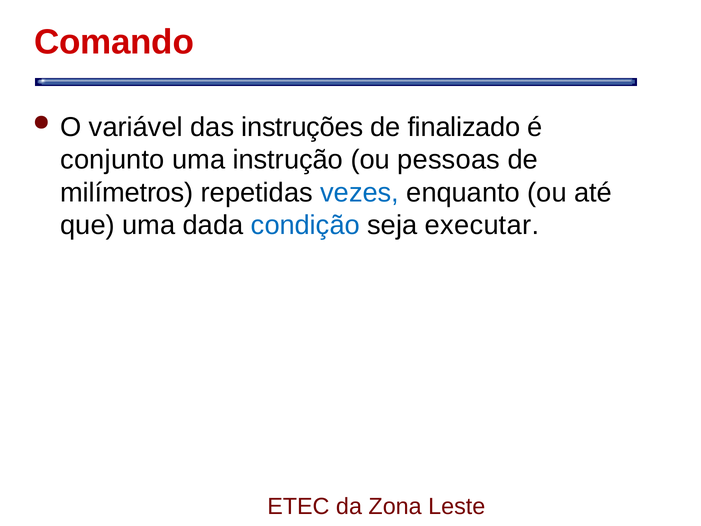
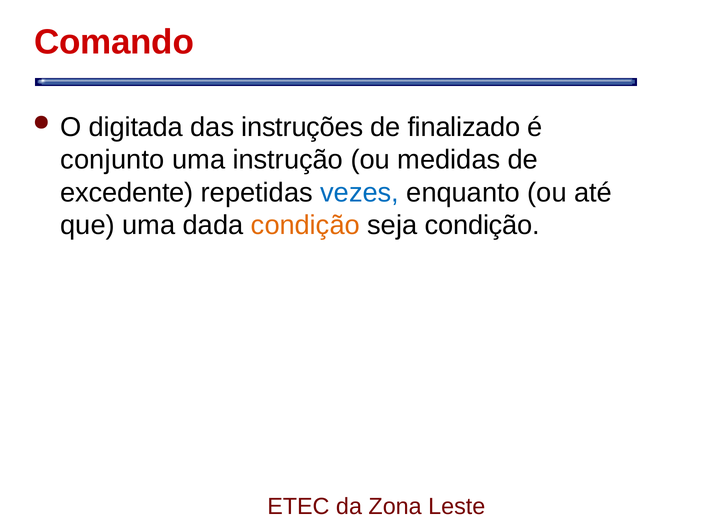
variável: variável -> digitada (136, 127)
pessoas: pessoas -> medidas (449, 160)
milímetros: milímetros -> excedente (127, 192)
condição colour: blue -> orange (305, 225)
seja executar: executar -> condição (482, 225)
